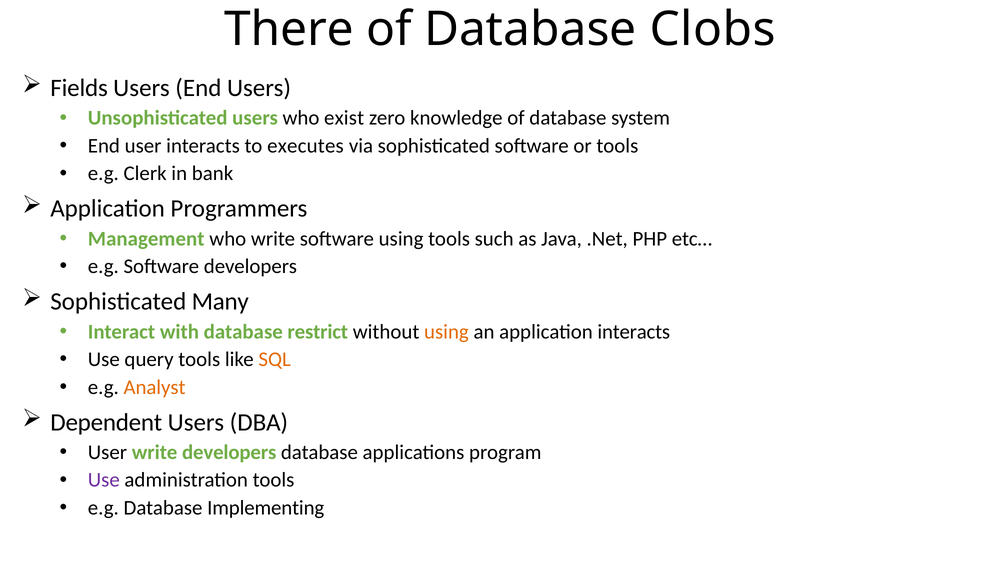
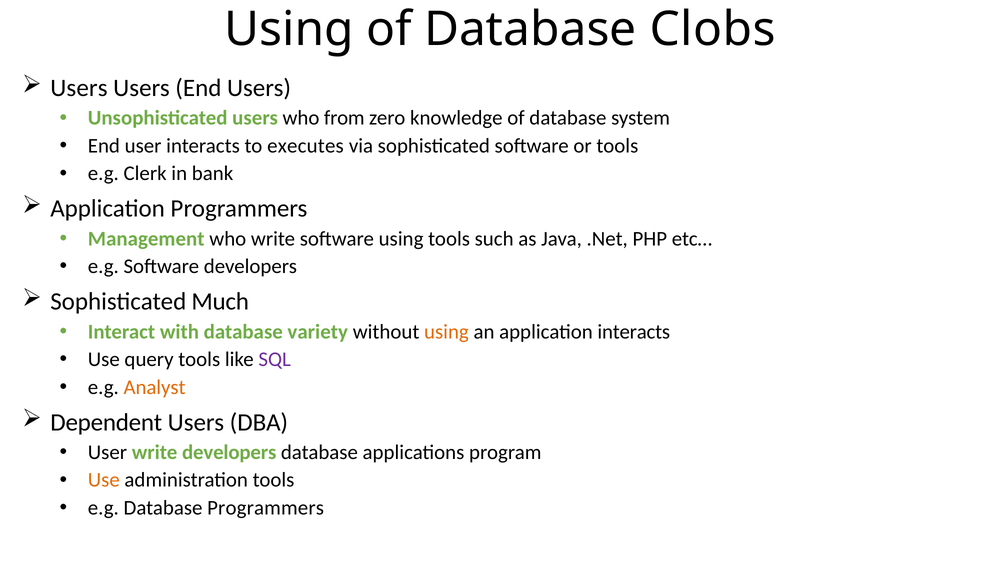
There: There -> Using (289, 29)
Fields: Fields -> Users (79, 88)
exist: exist -> from (344, 118)
Many: Many -> Much (220, 302)
restrict: restrict -> variety (318, 332)
SQL colour: orange -> purple (275, 359)
Use colour: purple -> orange (104, 480)
Database Implementing: Implementing -> Programmers (266, 508)
